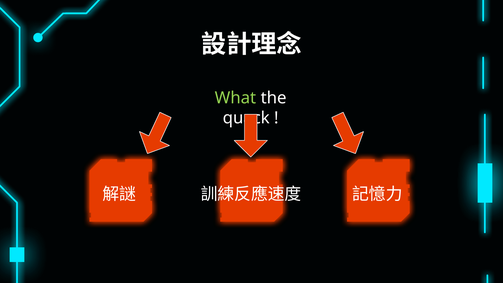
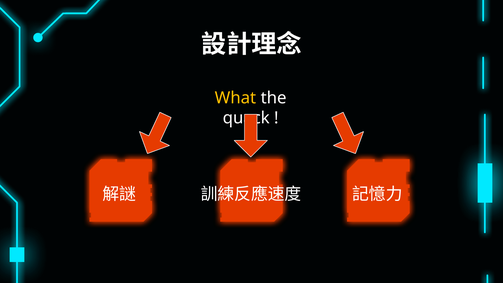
What colour: light green -> yellow (236, 98)
